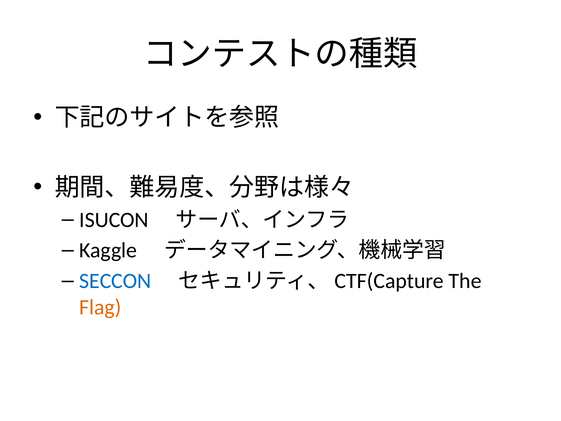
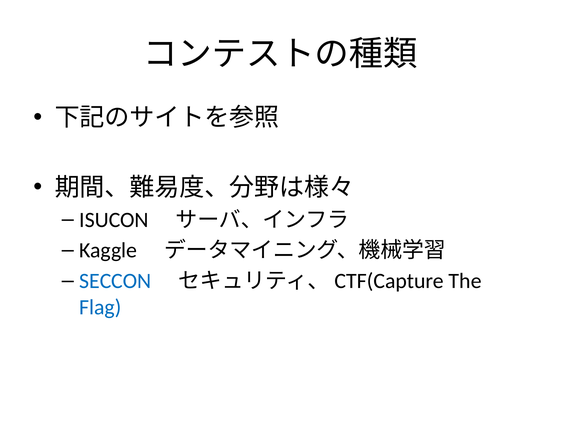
Flag colour: orange -> blue (100, 307)
